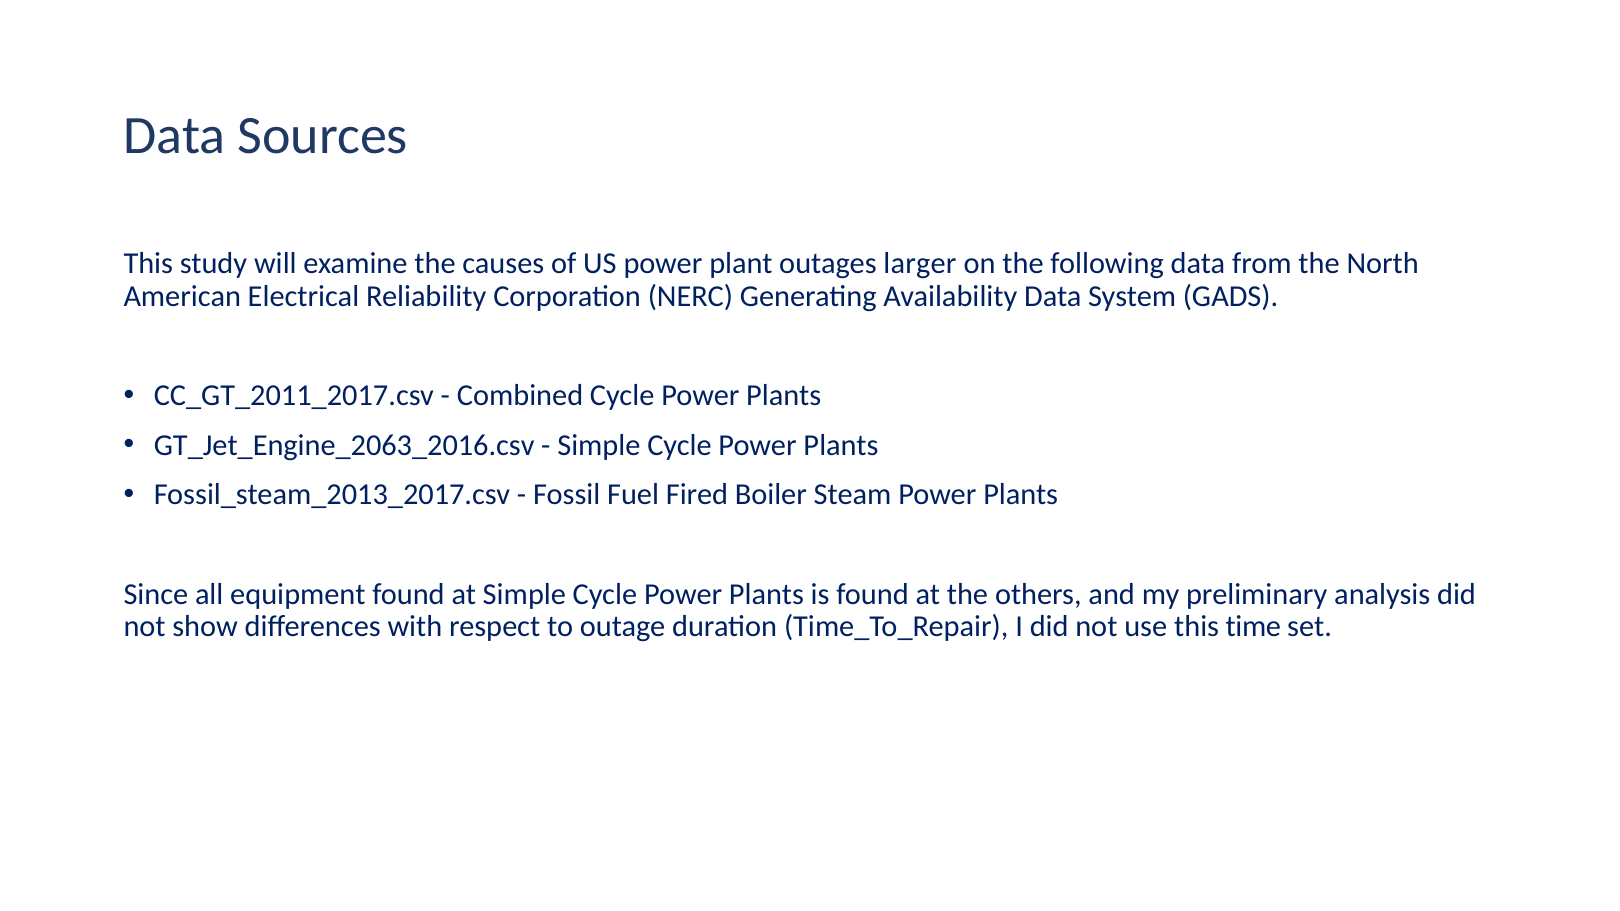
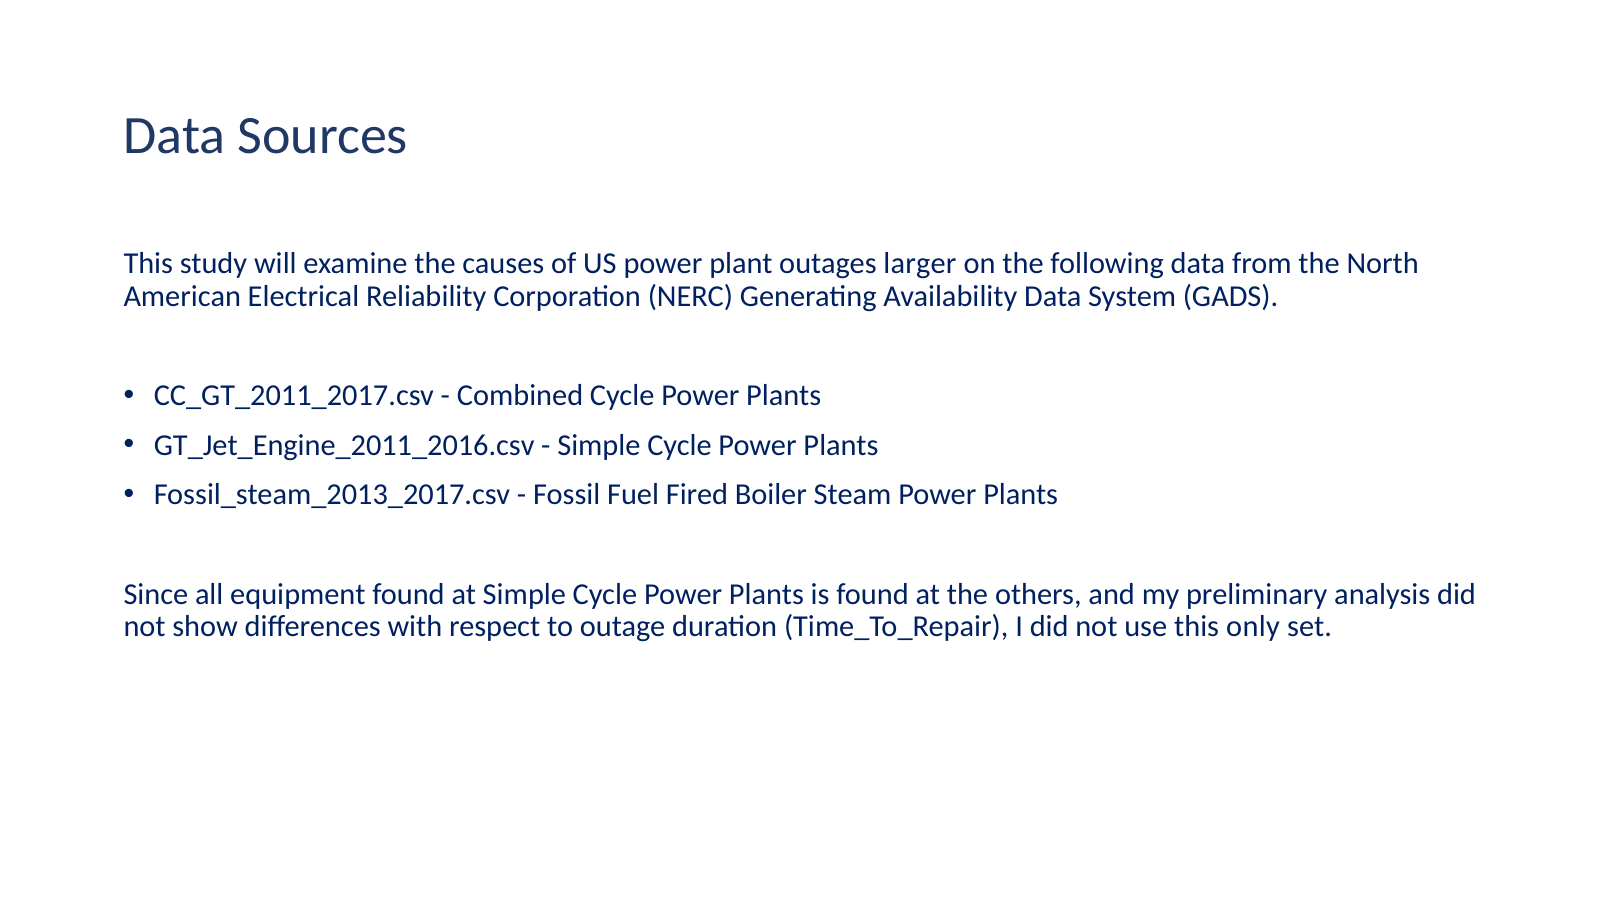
GT_Jet_Engine_2063_2016.csv: GT_Jet_Engine_2063_2016.csv -> GT_Jet_Engine_2011_2016.csv (344, 445)
time: time -> only (1253, 627)
